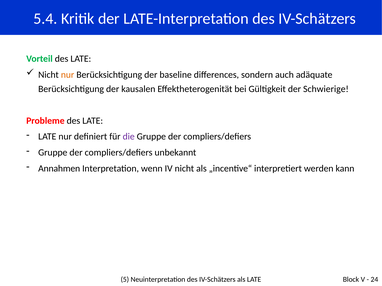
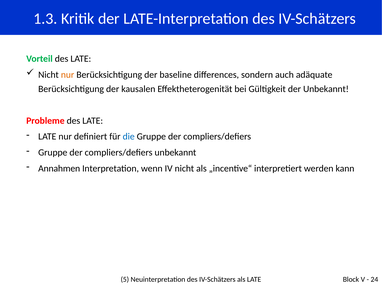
5.4: 5.4 -> 1.3 (45, 19)
der Schwierige: Schwierige -> Unbekannt (326, 89)
die colour: purple -> blue (129, 137)
